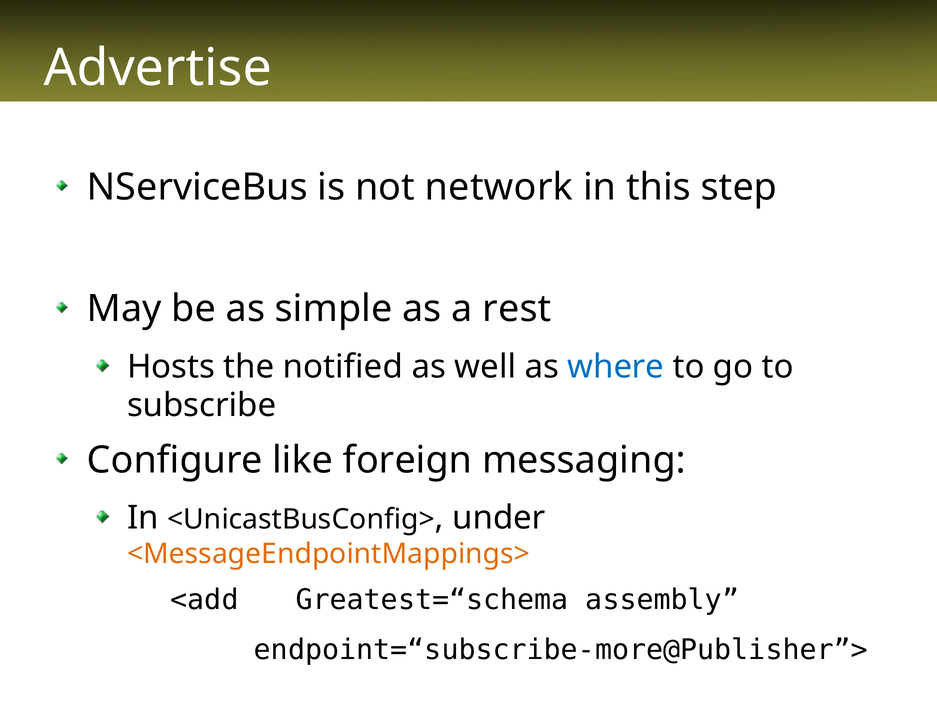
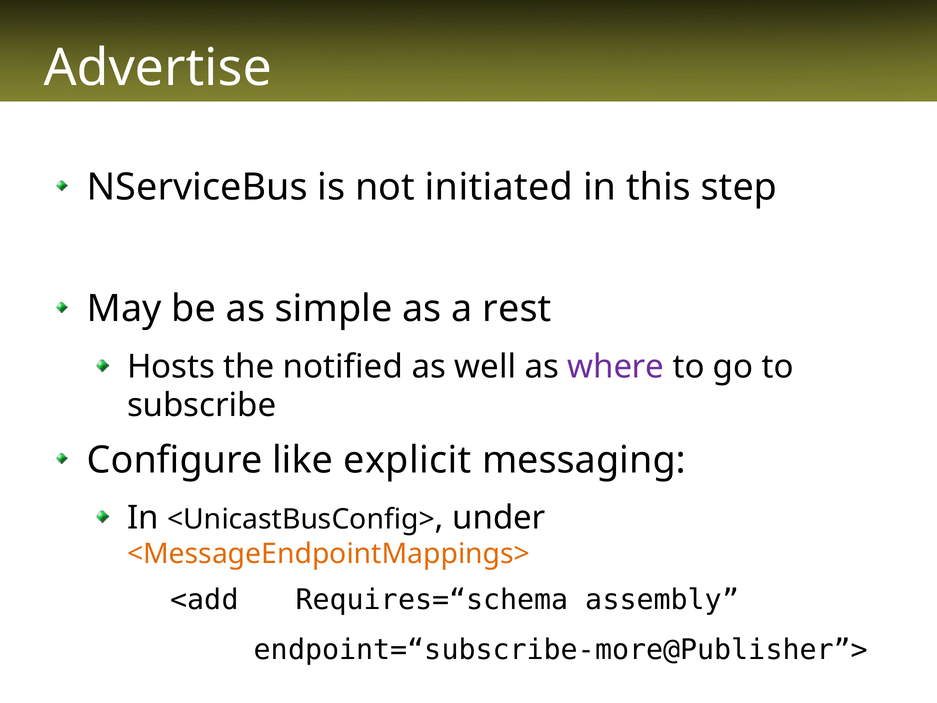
network: network -> initiated (499, 187)
where colour: blue -> purple (616, 367)
foreign: foreign -> explicit (407, 460)
Greatest=“schema: Greatest=“schema -> Requires=“schema (432, 600)
